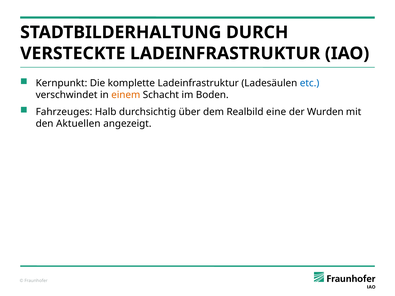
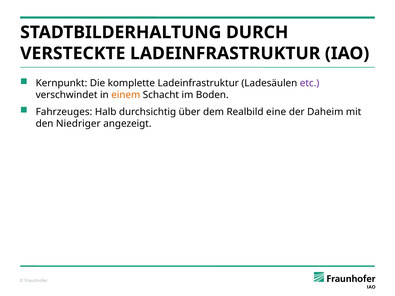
etc colour: blue -> purple (310, 83)
Wurden: Wurden -> Daheim (325, 112)
Aktuellen: Aktuellen -> Niedriger (78, 124)
